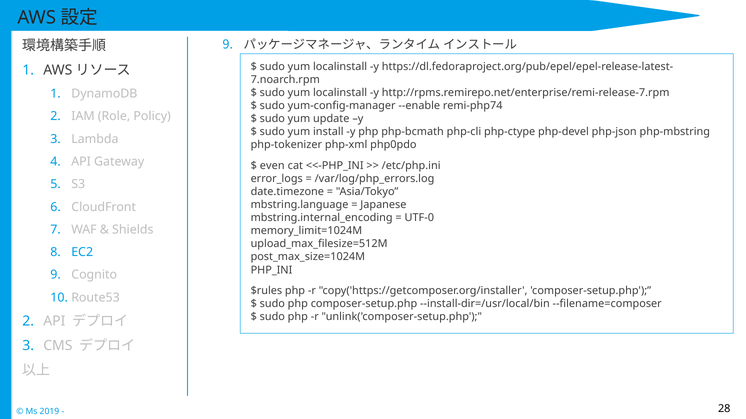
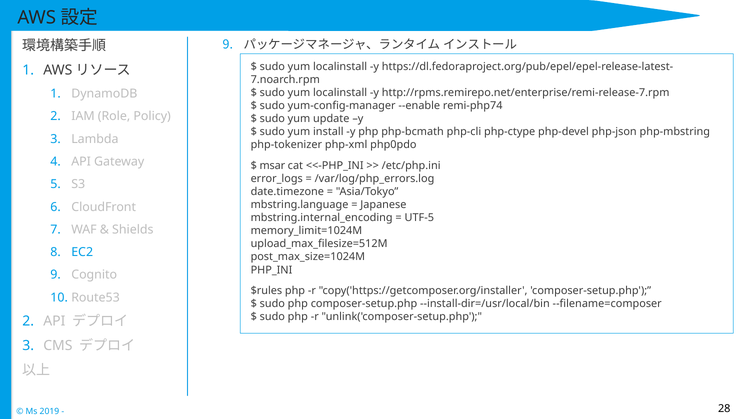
even: even -> msar (272, 166)
UTF-0: UTF-0 -> UTF-5 (419, 218)
